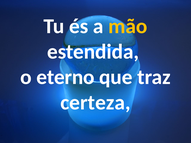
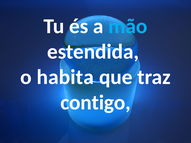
mão colour: yellow -> light blue (128, 26)
eterno: eterno -> habita (65, 77)
certeza: certeza -> contigo (95, 103)
